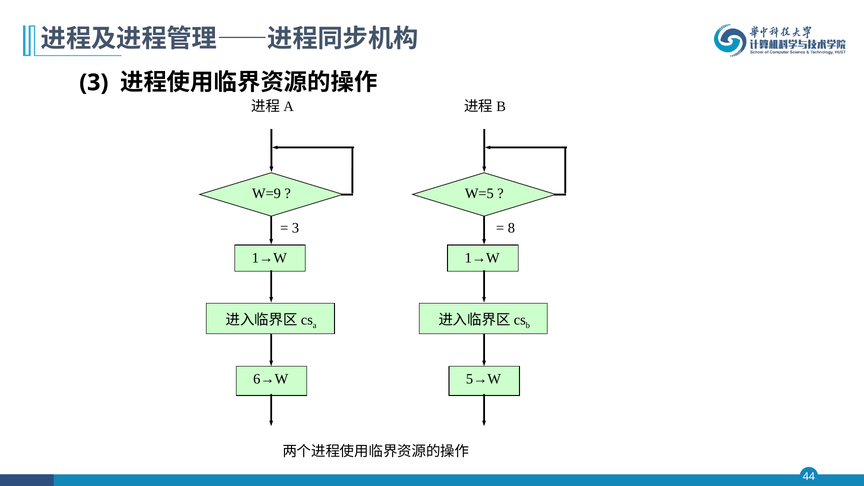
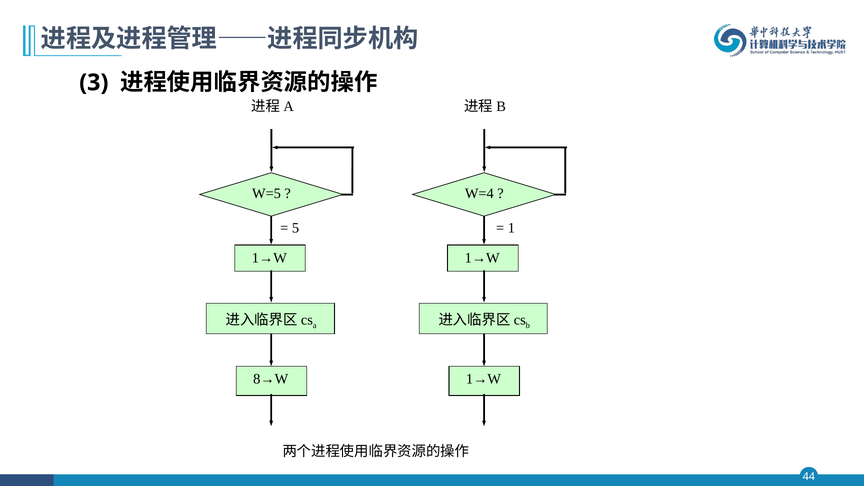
W=9: W=9 -> W=5 (267, 193)
W=5: W=5 -> W=4 (479, 193)
3: 3 -> 5 (295, 228)
8: 8 -> 1 (511, 228)
6→W: 6→W -> 8→W (271, 379)
5→W: 5→W -> 1→W (484, 379)
